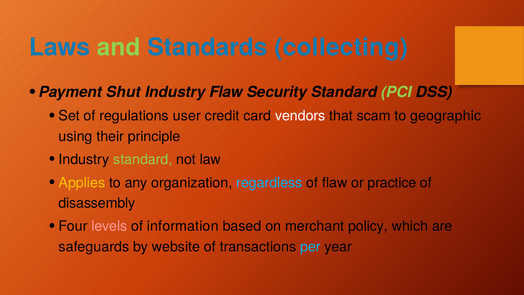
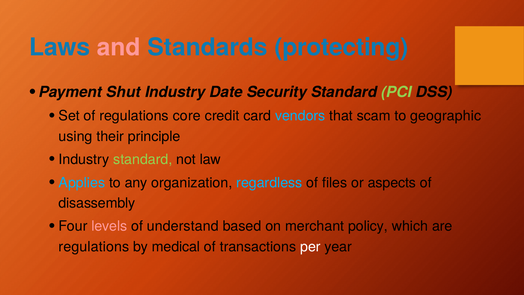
and colour: light green -> pink (119, 47)
collecting: collecting -> protecting (341, 47)
Industry Flaw: Flaw -> Date (226, 92)
user: user -> core (187, 116)
vendors colour: white -> light blue (300, 116)
Applies colour: yellow -> light blue (82, 183)
of flaw: flaw -> files (335, 183)
practice: practice -> aspects (392, 183)
information: information -> understand (183, 226)
safeguards: safeguards -> regulations (94, 247)
website: website -> medical (176, 247)
per colour: light blue -> white (310, 247)
